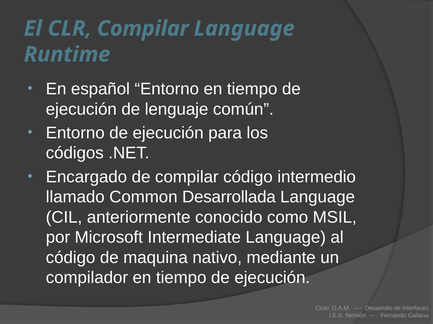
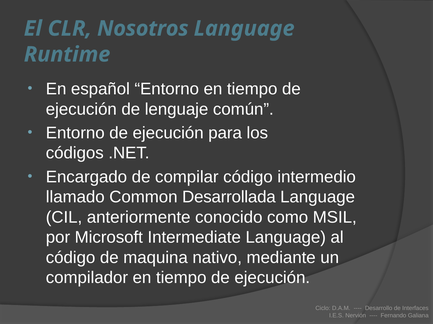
CLR Compilar: Compilar -> Nosotros (143, 29)
